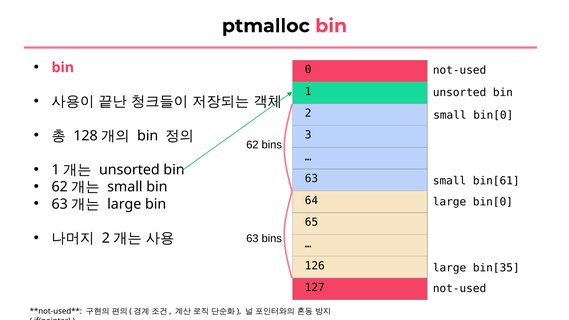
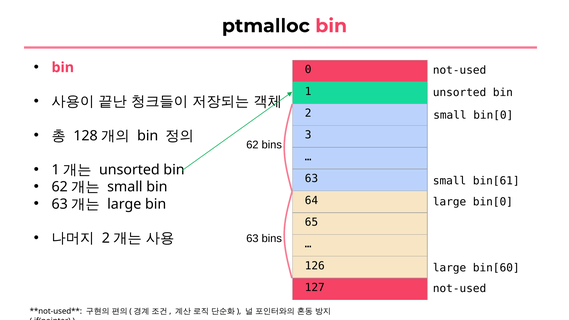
bin[35: bin[35 -> bin[60 (496, 268)
